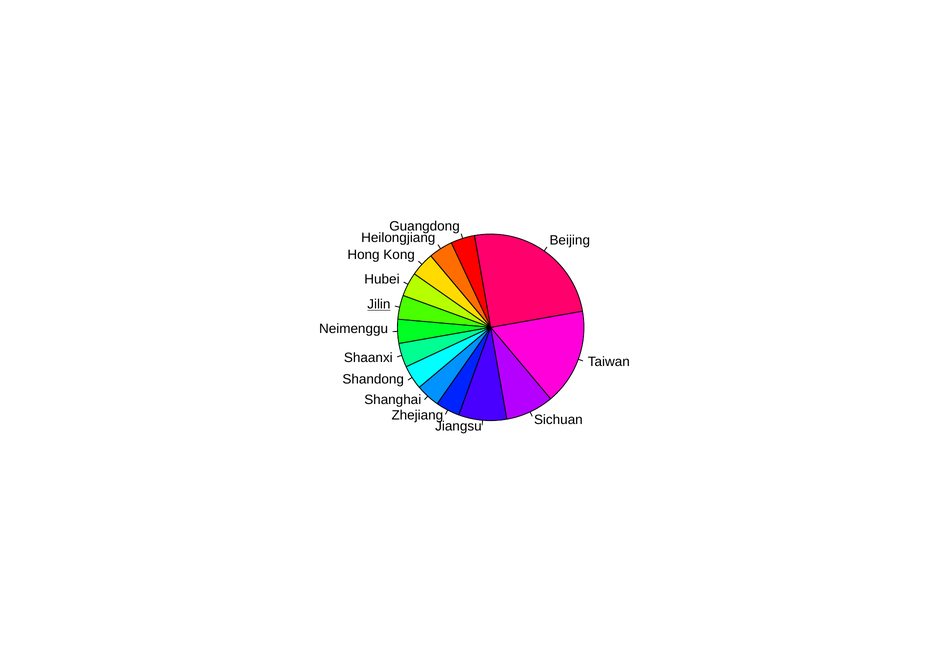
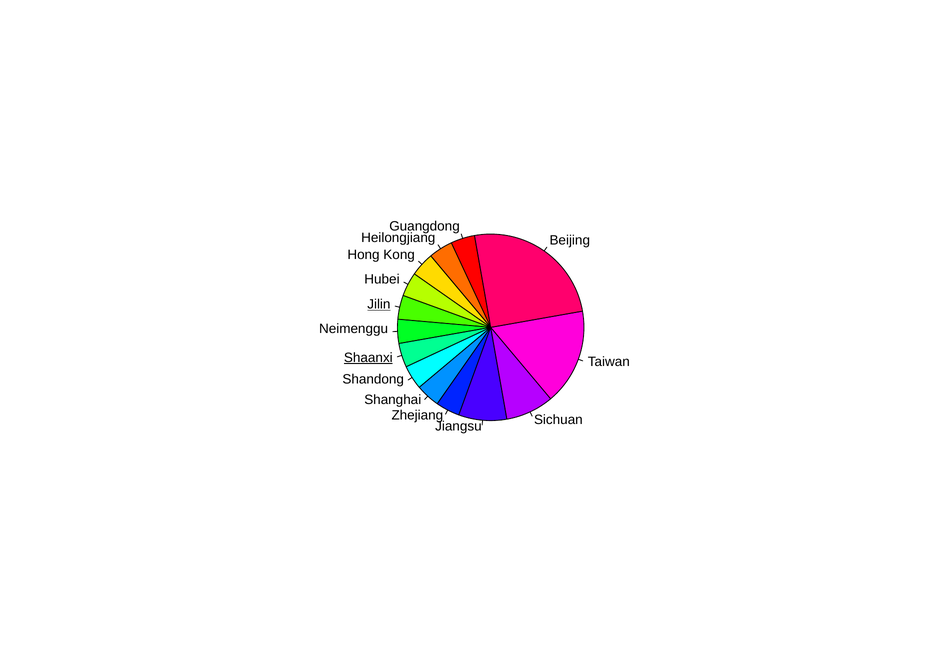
Shaanxi underline: none -> present (368, 358)
